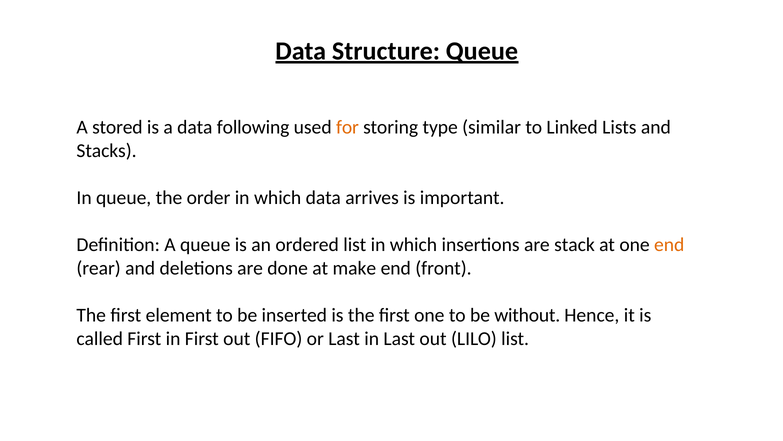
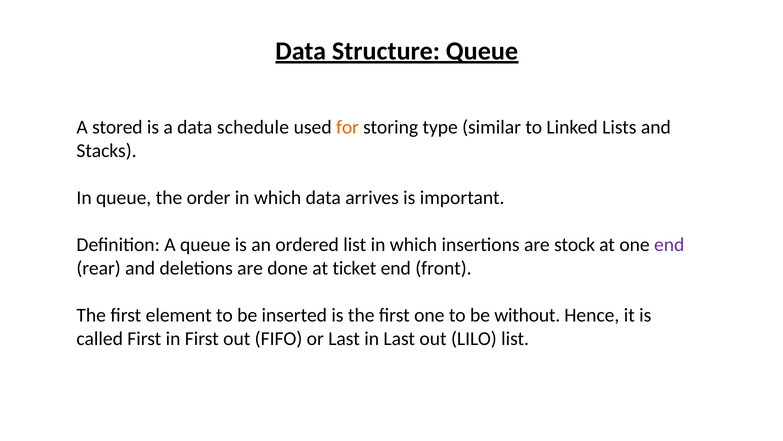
following: following -> schedule (253, 127)
stack: stack -> stock (575, 245)
end colour: orange -> purple (669, 245)
make: make -> ticket (354, 268)
